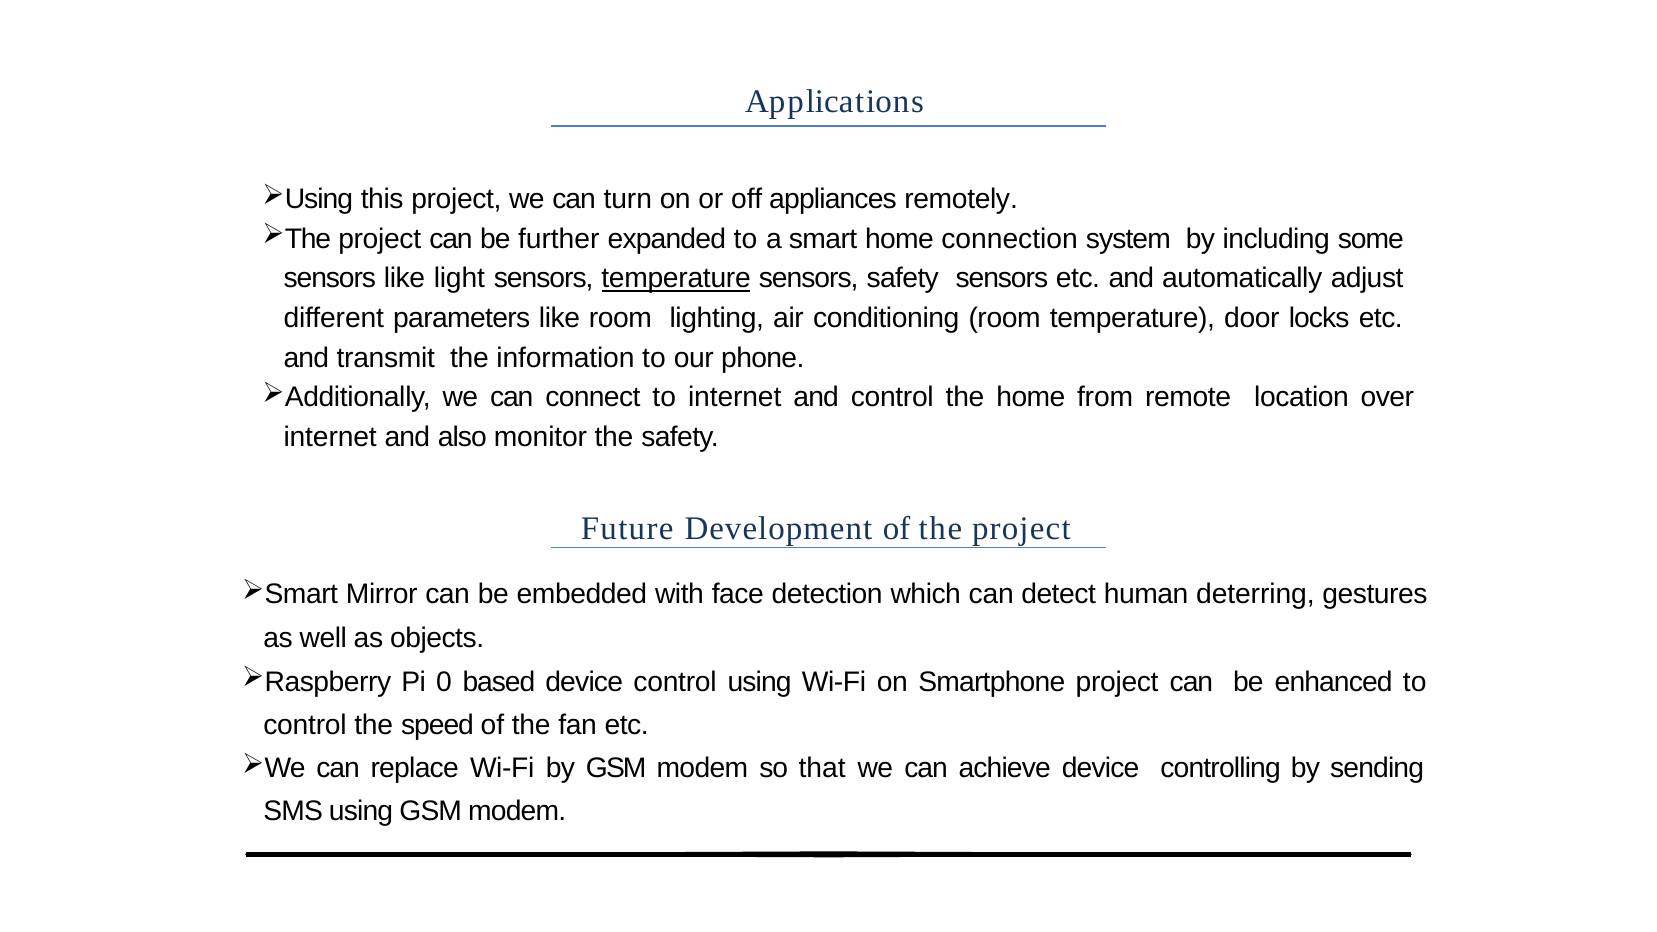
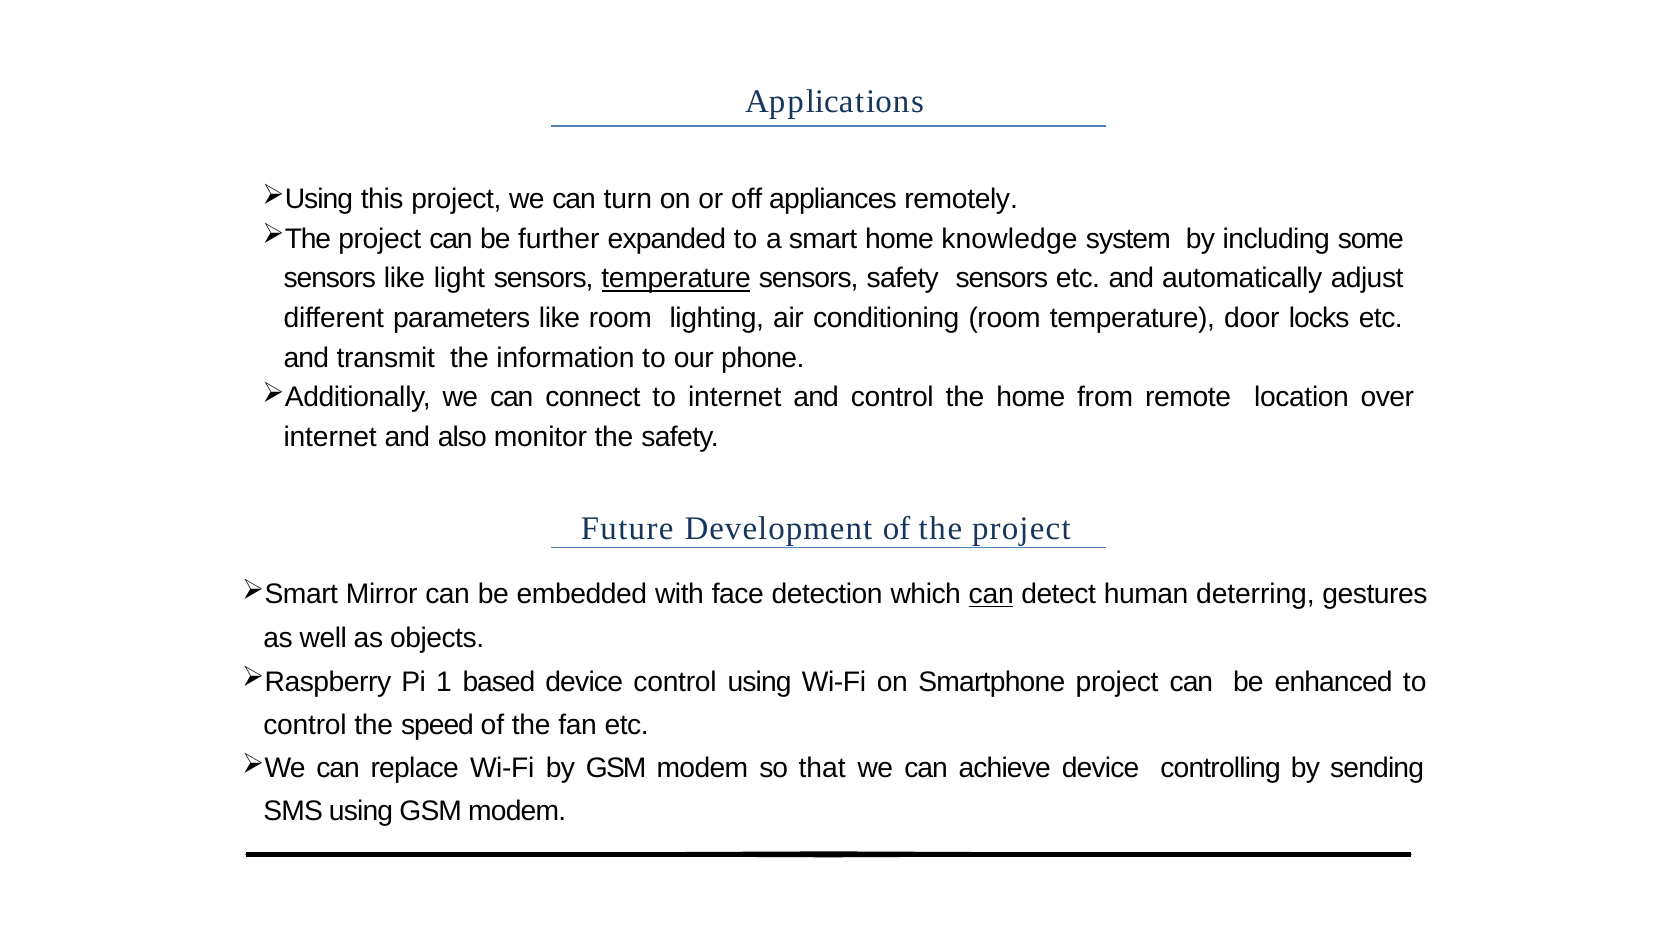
connection: connection -> knowledge (1009, 239)
can underline: none -> present (991, 594)
0: 0 -> 1 (444, 682)
